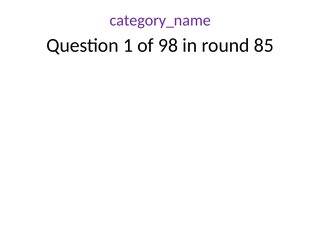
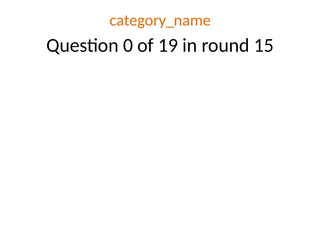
category_name colour: purple -> orange (160, 20)
1: 1 -> 0 (128, 45)
98: 98 -> 19 (168, 45)
85: 85 -> 15 (264, 45)
